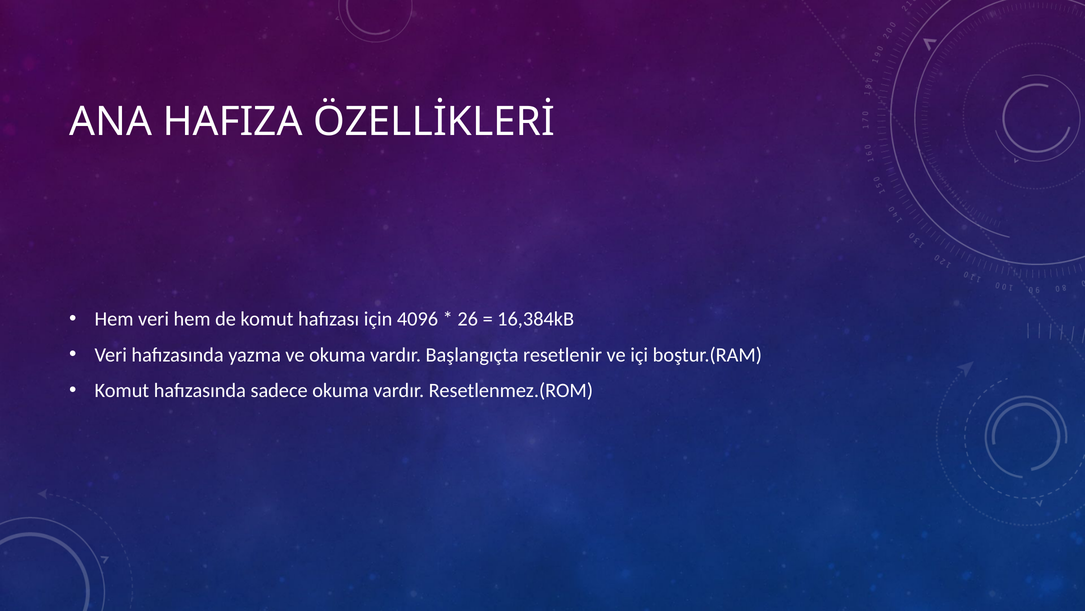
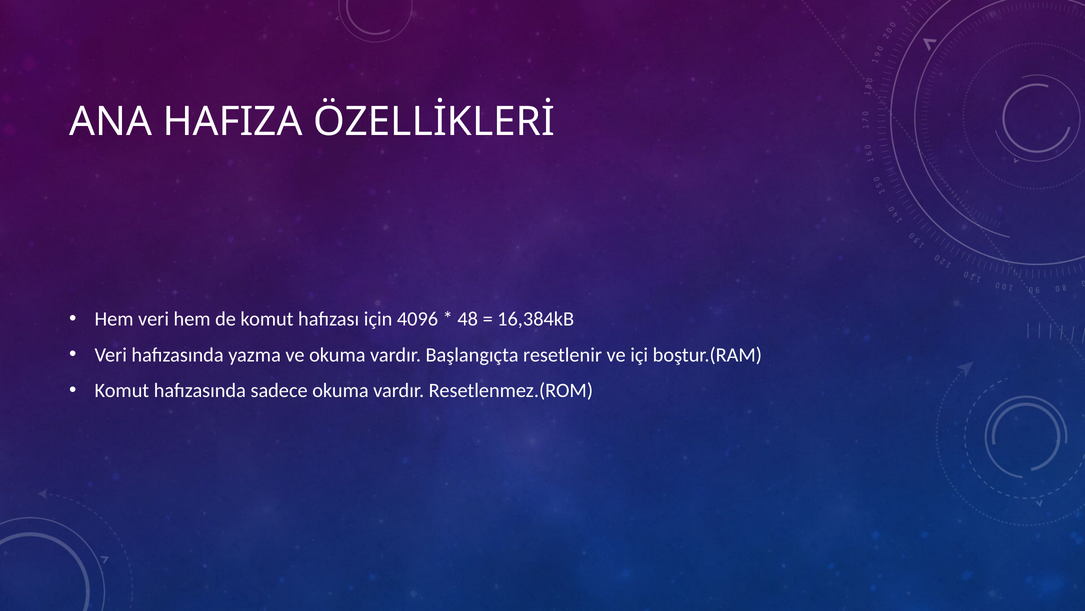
26: 26 -> 48 (468, 319)
